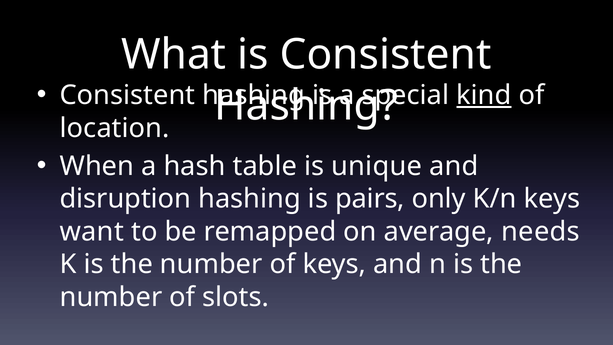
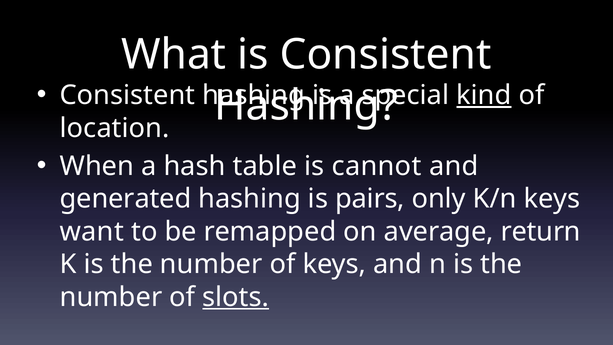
unique: unique -> cannot (377, 166)
disruption: disruption -> generated (126, 199)
needs: needs -> return (541, 232)
slots underline: none -> present (236, 297)
